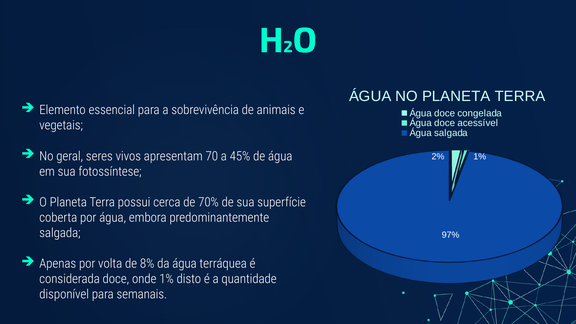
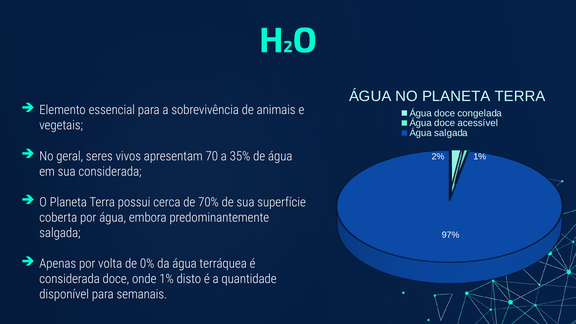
45%: 45% -> 35% (240, 156)
sua fotossíntese: fotossíntese -> considerada (110, 172)
8%: 8% -> 0% (147, 264)
